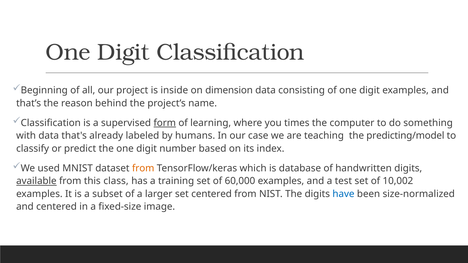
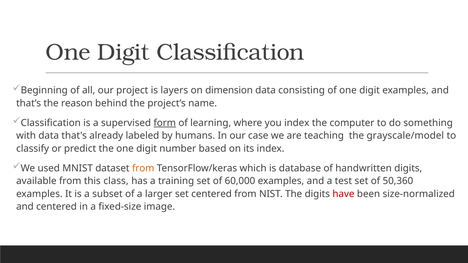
inside: inside -> layers (174, 90)
you times: times -> index (297, 123)
predicting/model: predicting/model -> grayscale/model (405, 136)
available underline: present -> none (36, 181)
10,002: 10,002 -> 50,360 (398, 181)
have colour: blue -> red (343, 194)
